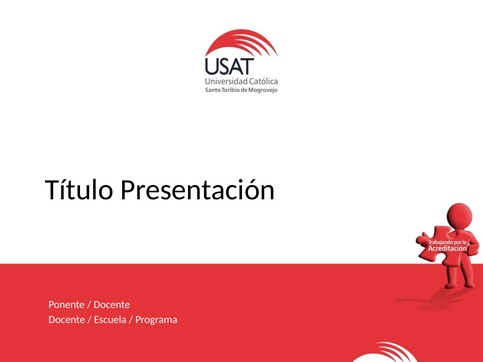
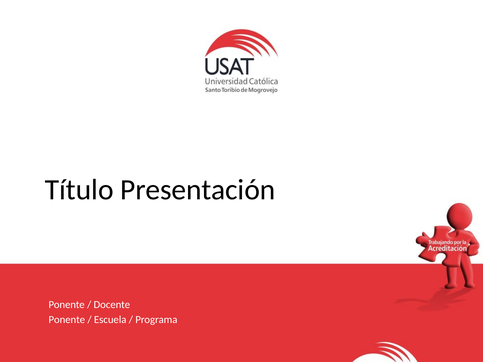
Docente: Docente -> Ponente (67, 320)
